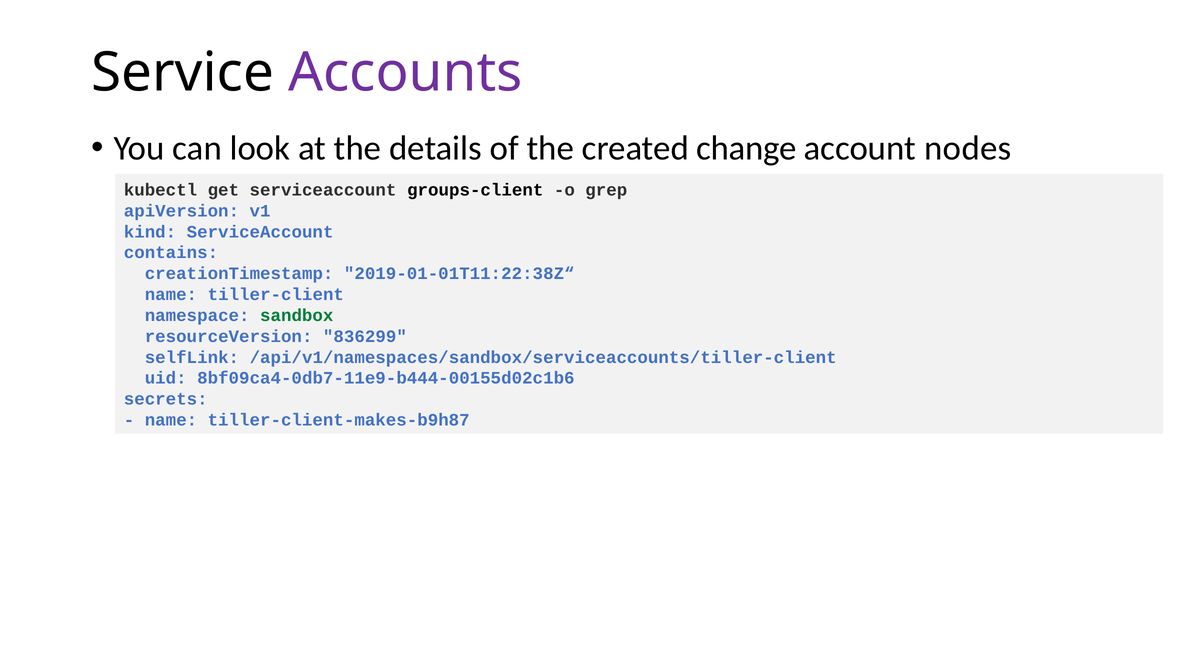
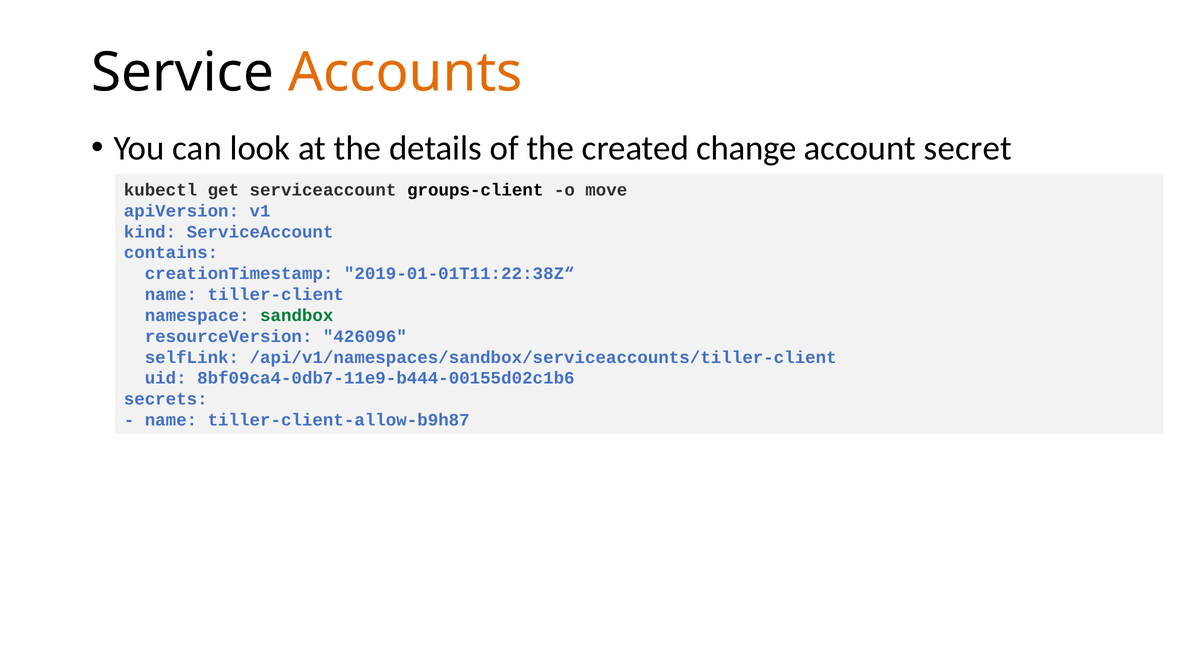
Accounts colour: purple -> orange (405, 73)
nodes: nodes -> secret (968, 148)
grep: grep -> move (606, 190)
836299: 836299 -> 426096 (365, 337)
tiller-client-makes-b9h87: tiller-client-makes-b9h87 -> tiller-client-allow-b9h87 (339, 421)
